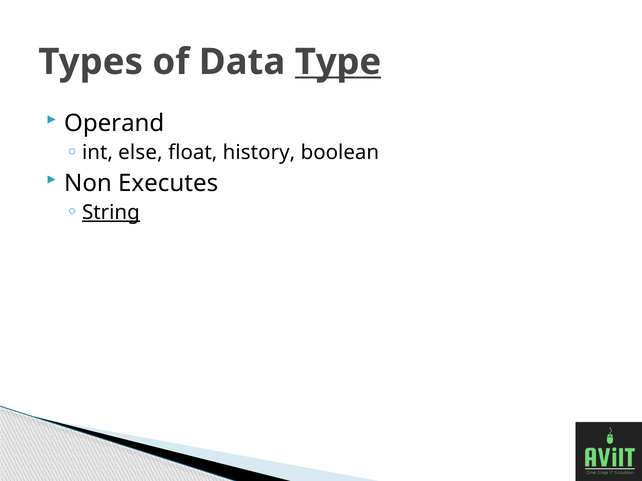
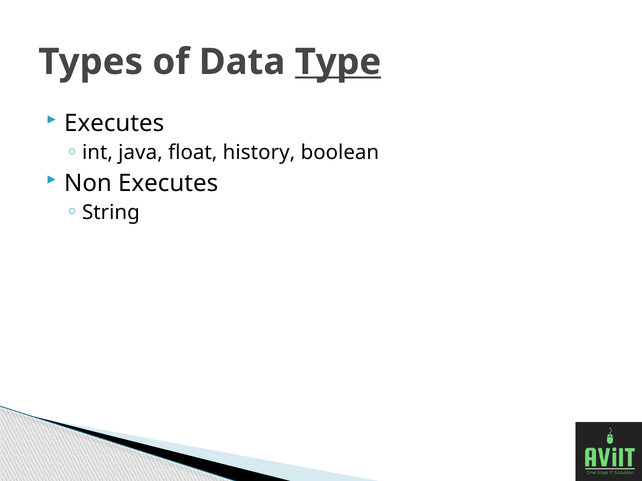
Operand: Operand -> Executes (114, 123)
else: else -> java (140, 153)
String underline: present -> none (111, 213)
